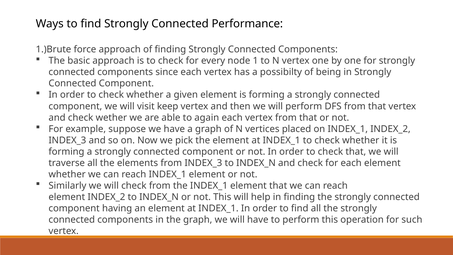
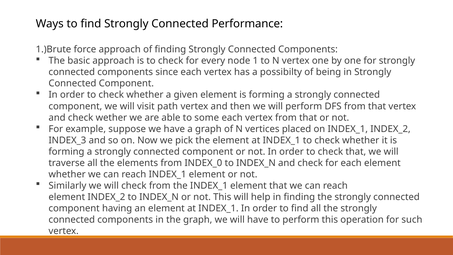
keep: keep -> path (168, 106)
again: again -> some (207, 117)
from INDEX_3: INDEX_3 -> INDEX_0 (203, 163)
